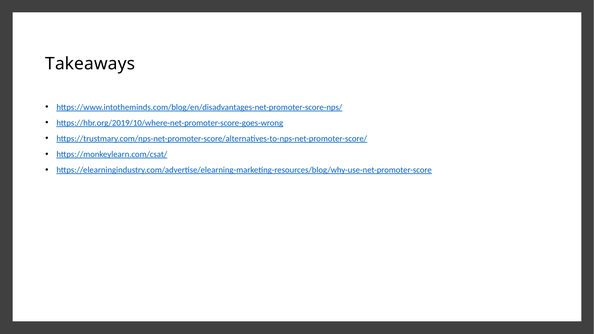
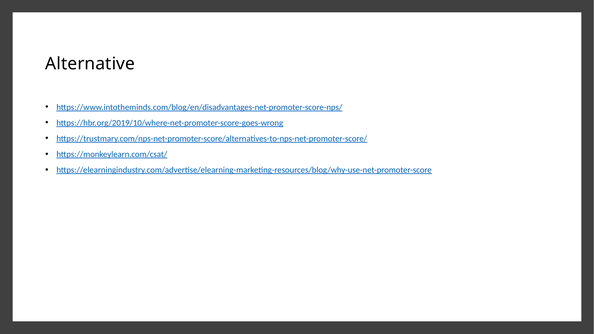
Takeaways: Takeaways -> Alternative (90, 64)
